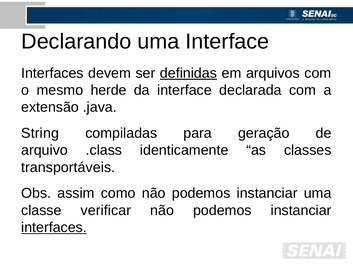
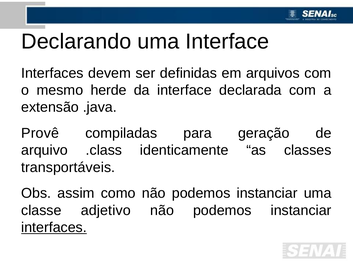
definidas underline: present -> none (188, 73)
String: String -> Provê (40, 133)
verificar: verificar -> adjetivo (106, 210)
